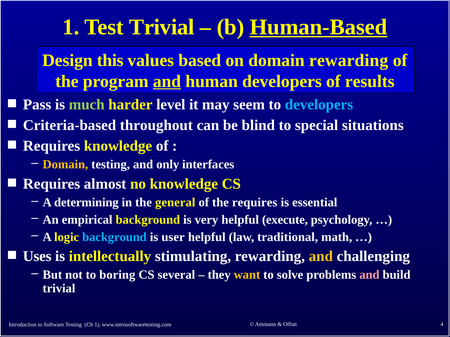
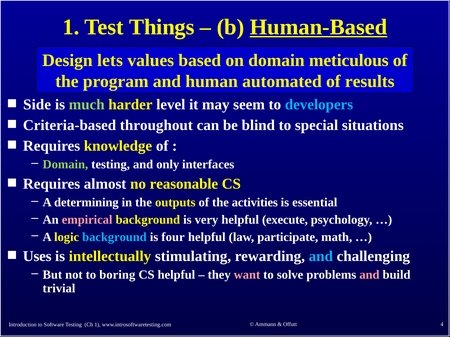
Test Trivial: Trivial -> Things (162, 27)
this: this -> lets (110, 60)
domain rewarding: rewarding -> meticulous (349, 60)
and underline: present -> none (167, 81)
human developers: developers -> automated (282, 81)
Pass: Pass -> Side (37, 105)
Domain colour: yellow -> light green (65, 165)
no knowledge: knowledge -> reasonable (184, 184)
general: general -> outputs (175, 203)
the requires: requires -> activities (255, 203)
empirical colour: white -> pink (87, 220)
user: user -> four (173, 237)
traditional: traditional -> participate (288, 237)
and colour: yellow -> light blue (321, 257)
CS several: several -> helpful (176, 275)
want colour: yellow -> pink (247, 275)
